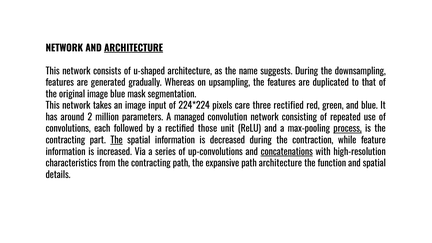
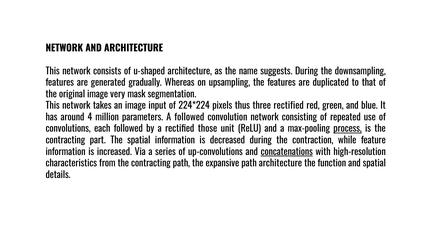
ARCHITECTURE underline: present -> none (134, 48)
image blue: blue -> very (118, 94)
care: care -> thus (242, 106)
2: 2 -> 4 (90, 117)
A managed: managed -> followed (189, 117)
The underline: present -> none (117, 140)
